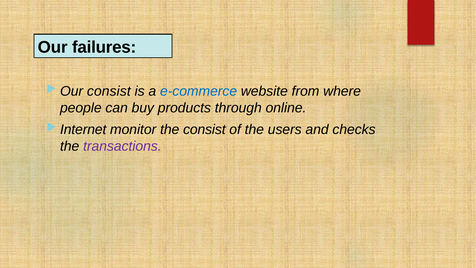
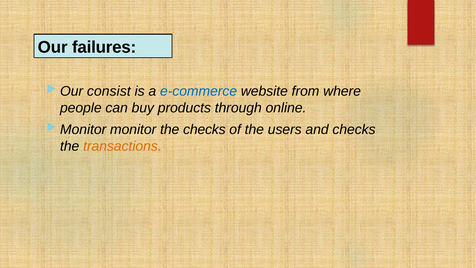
Internet: Internet -> Monitor (83, 129)
the consist: consist -> checks (204, 129)
transactions colour: purple -> orange (122, 146)
